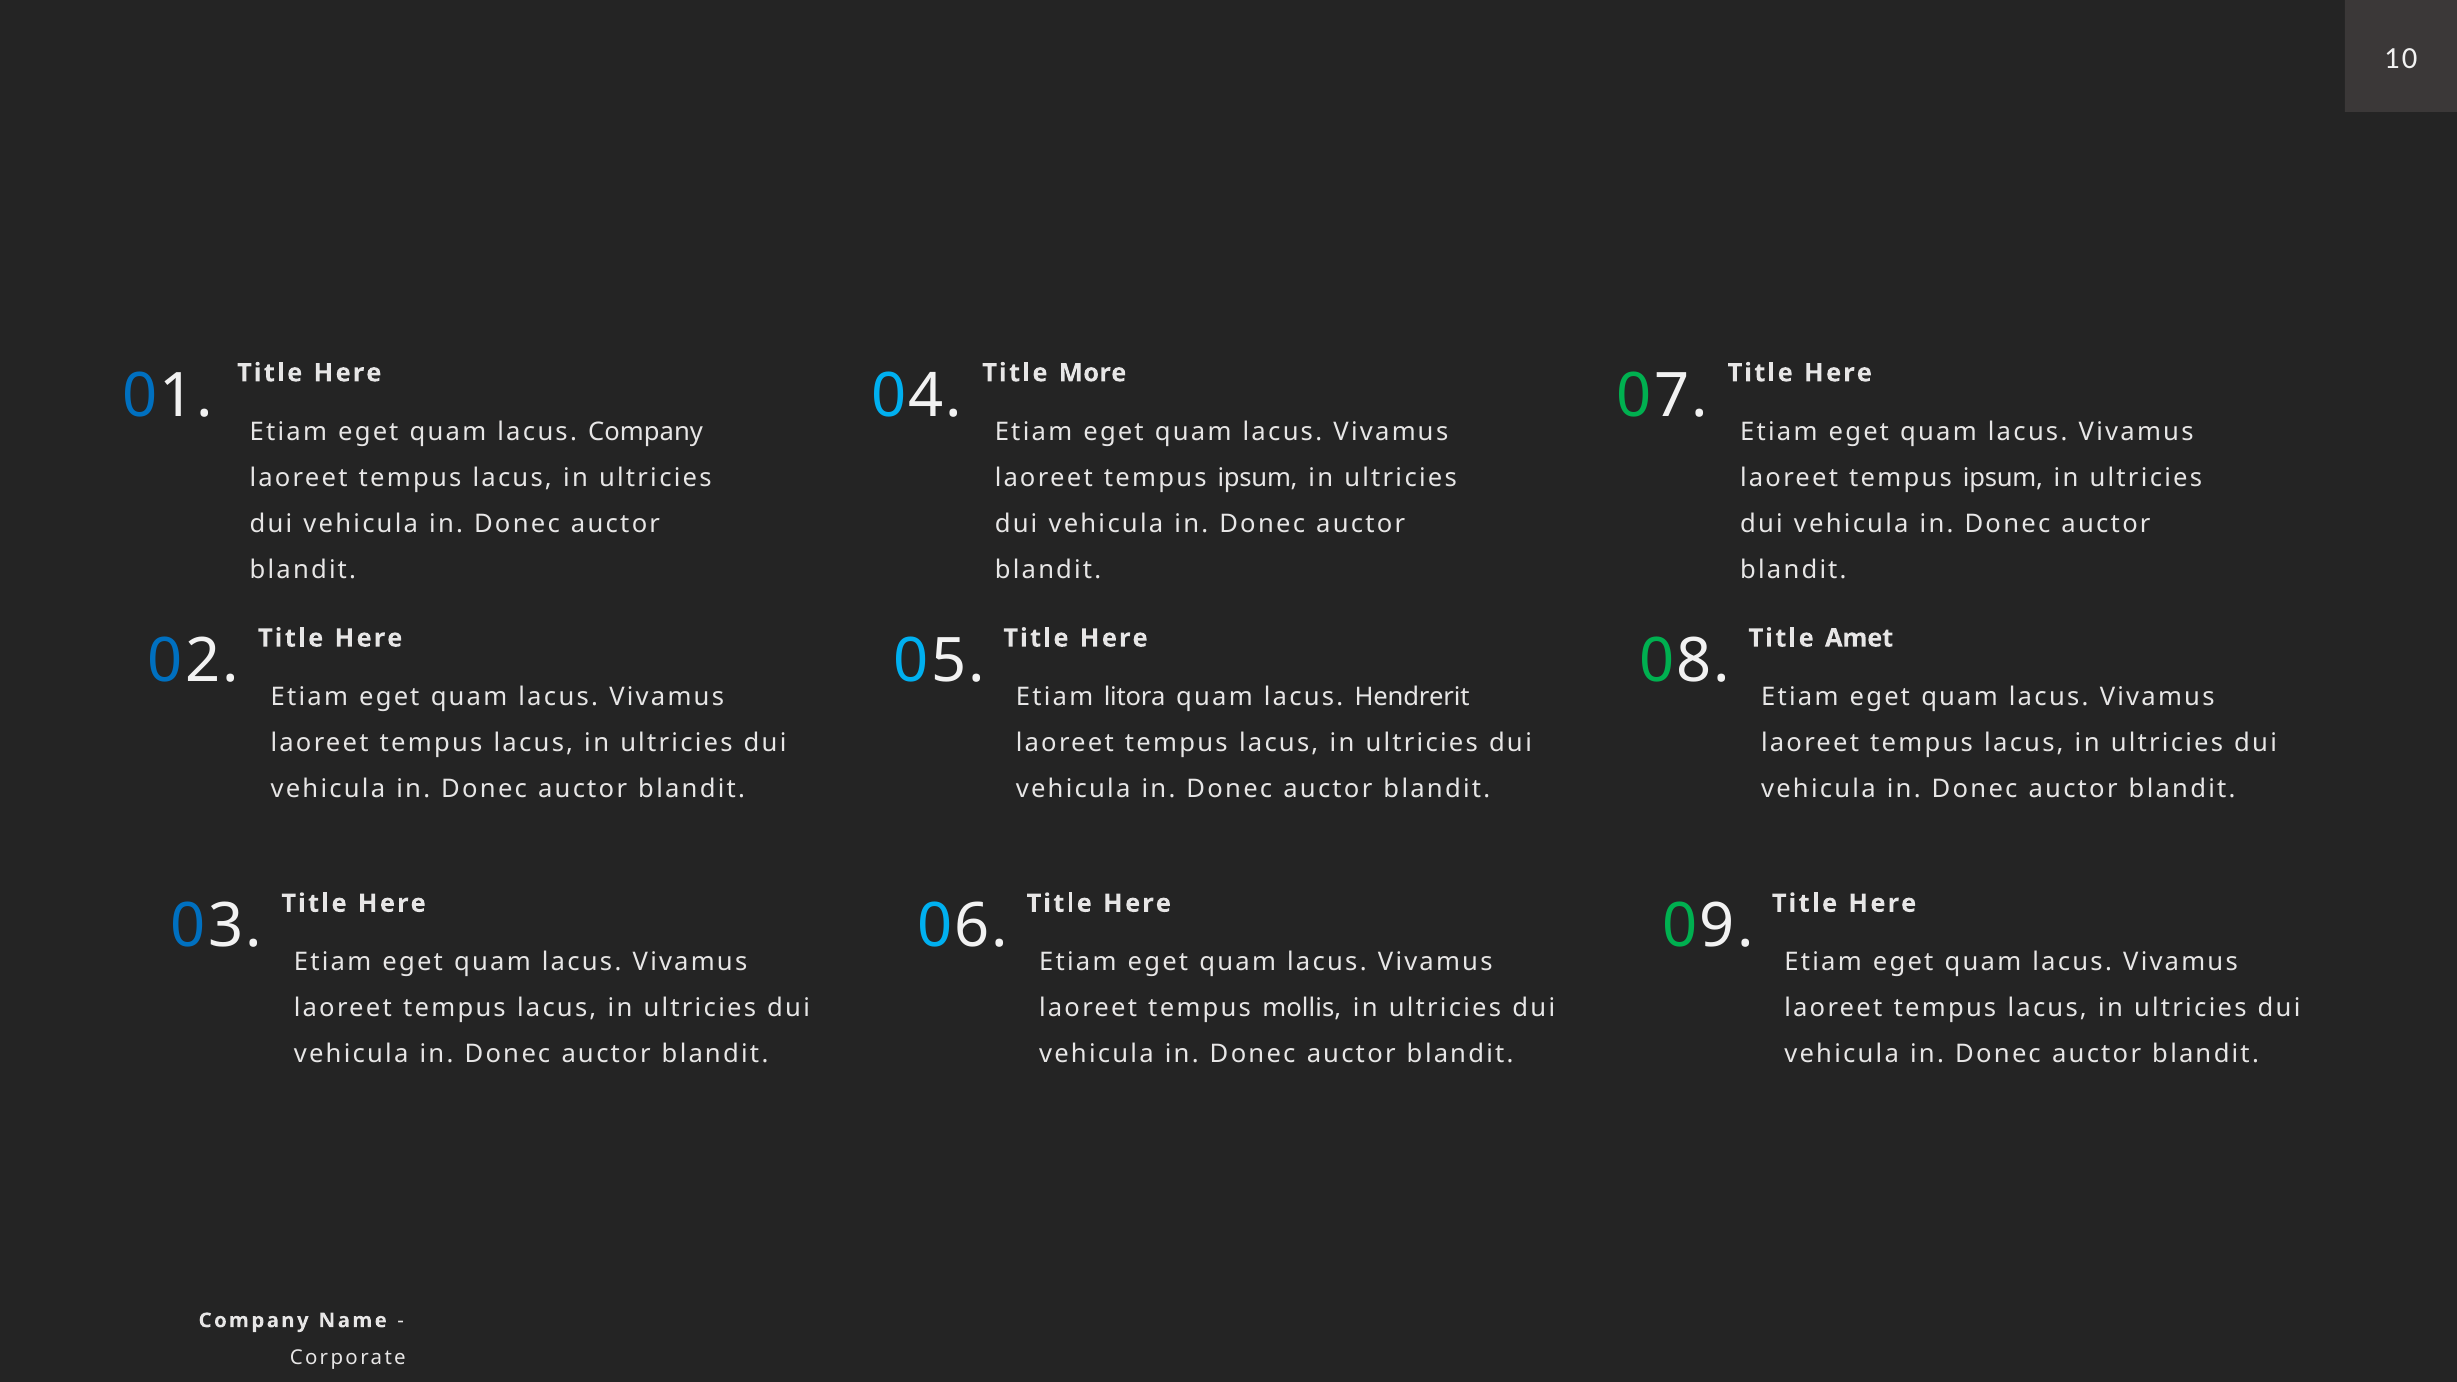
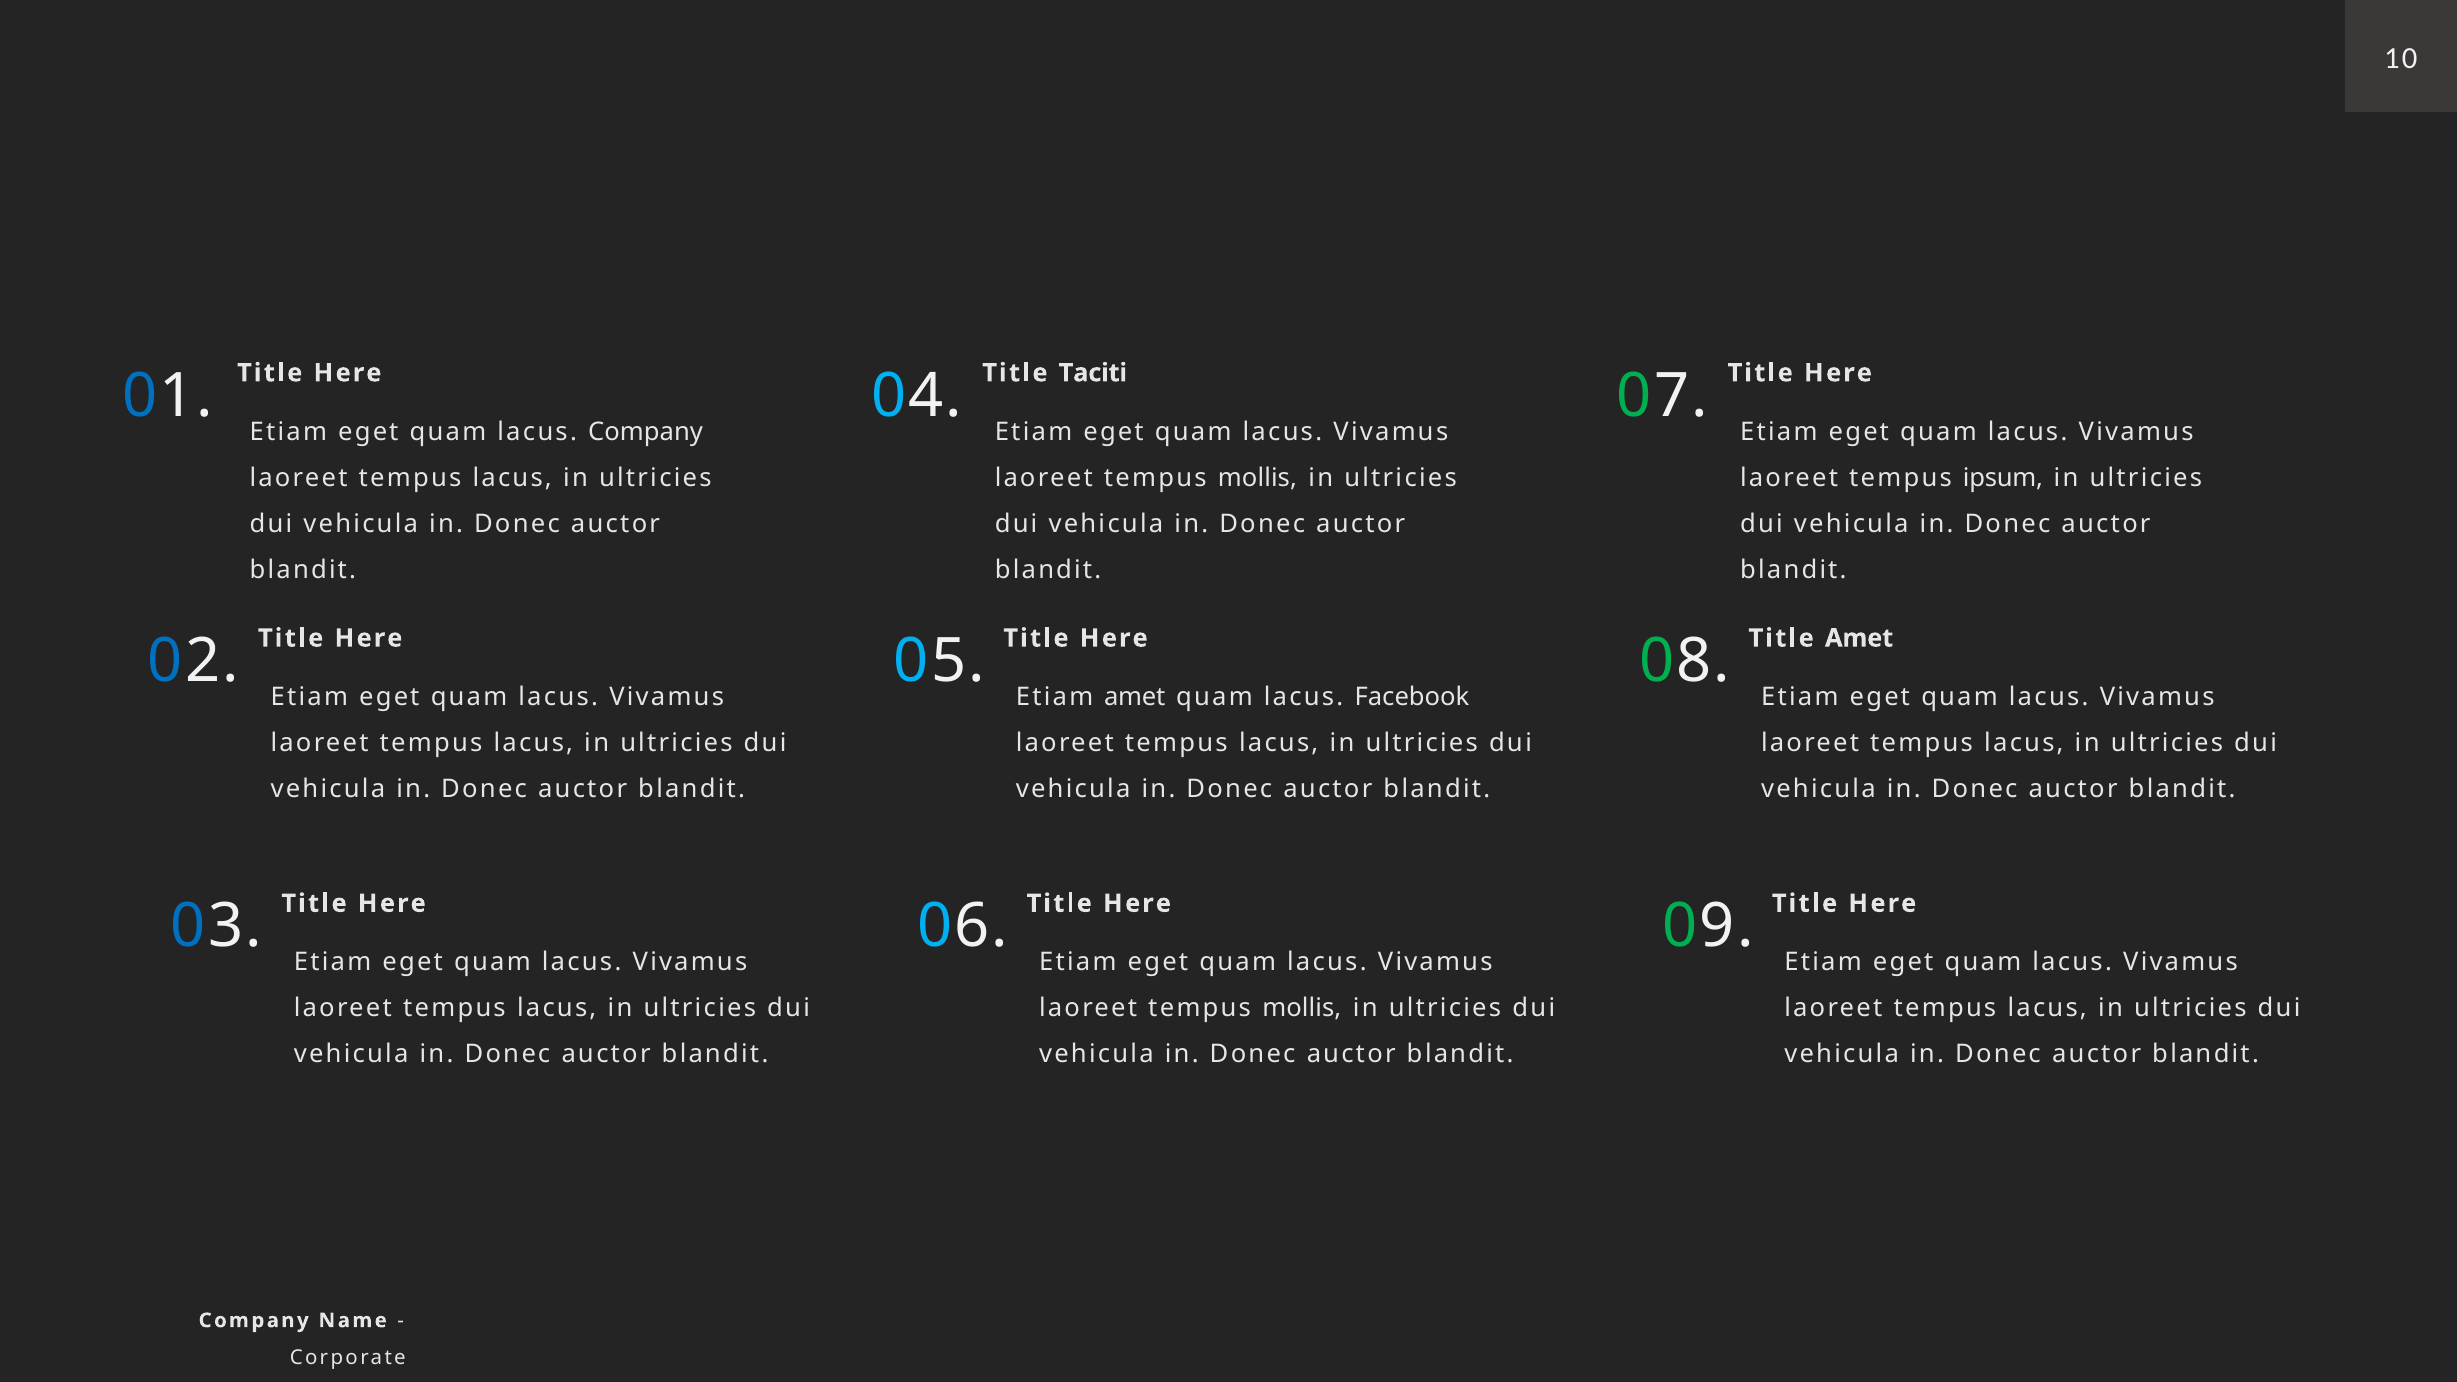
More: More -> Taciti (1093, 373)
ipsum: ipsum -> mollis (1257, 478)
Etiam litora: litora -> amet (1135, 697)
Hendrerit: Hendrerit -> Facebook (1412, 697)
